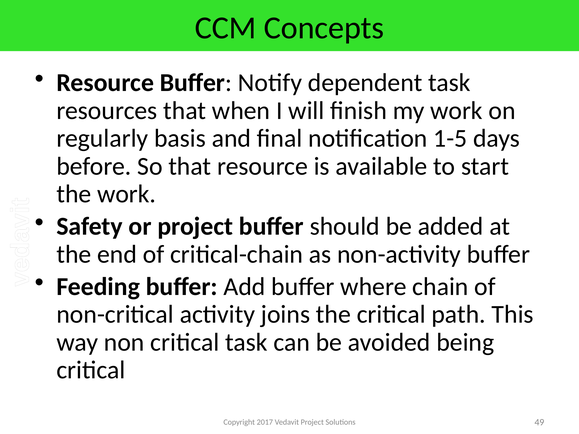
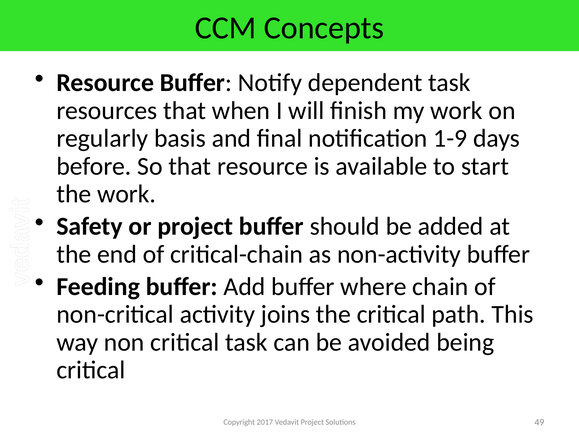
1-5: 1-5 -> 1-9 (450, 138)
